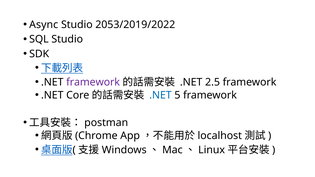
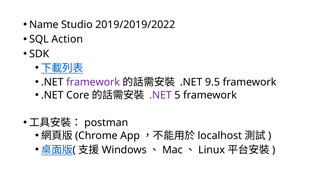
Async: Async -> Name (44, 25)
2053/2019/2022: 2053/2019/2022 -> 2019/2019/2022 (135, 25)
SQL Studio: Studio -> Action (67, 39)
2.5: 2.5 -> 9.5 (213, 82)
.NET colour: blue -> purple (160, 95)
